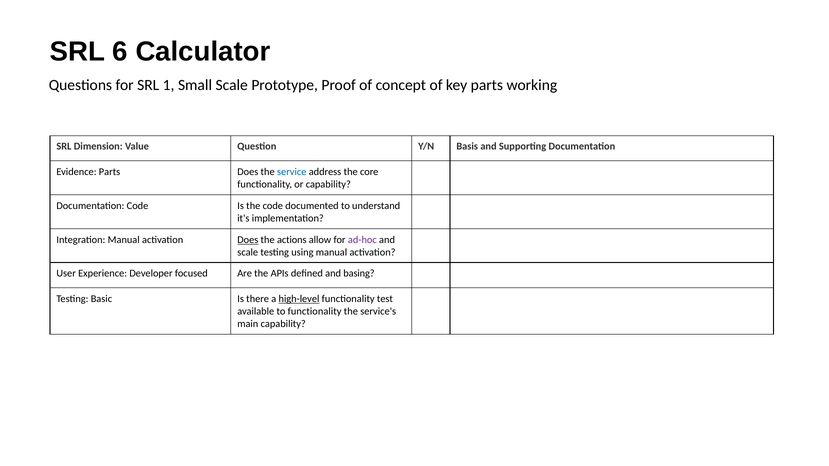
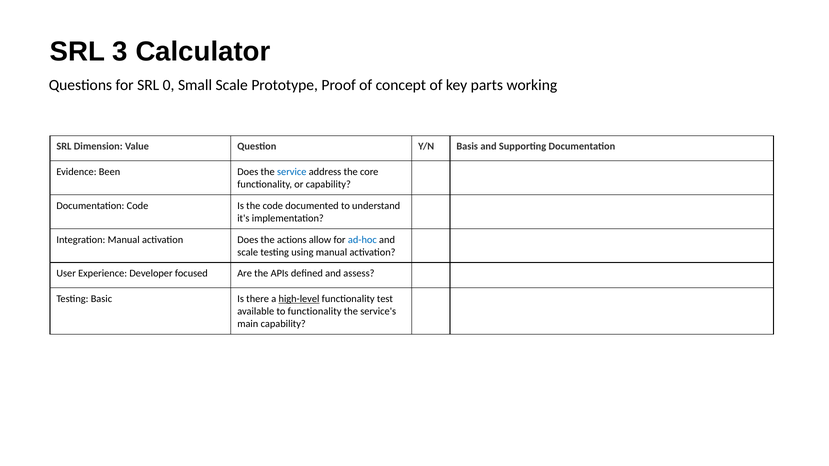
6: 6 -> 3 (120, 52)
1: 1 -> 0 (169, 85)
Evidence Parts: Parts -> Been (110, 172)
Does underline: present -> none (248, 240)
ad-hoc colour: purple -> blue (362, 240)
basing: basing -> assess (359, 274)
